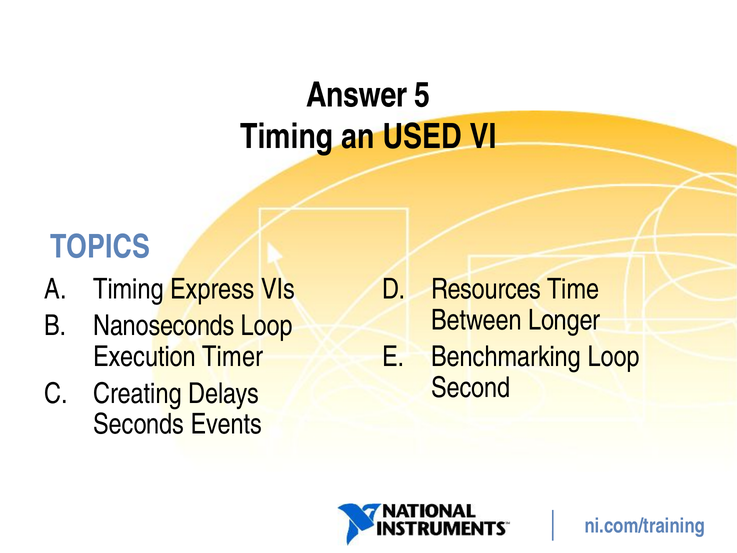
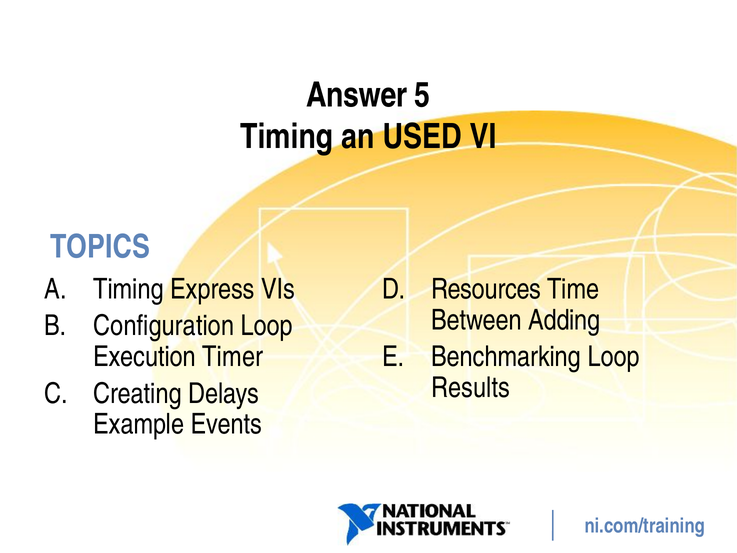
Longer: Longer -> Adding (564, 320)
Nanoseconds: Nanoseconds -> Configuration (164, 326)
Second: Second -> Results (471, 388)
Seconds: Seconds -> Example (139, 424)
